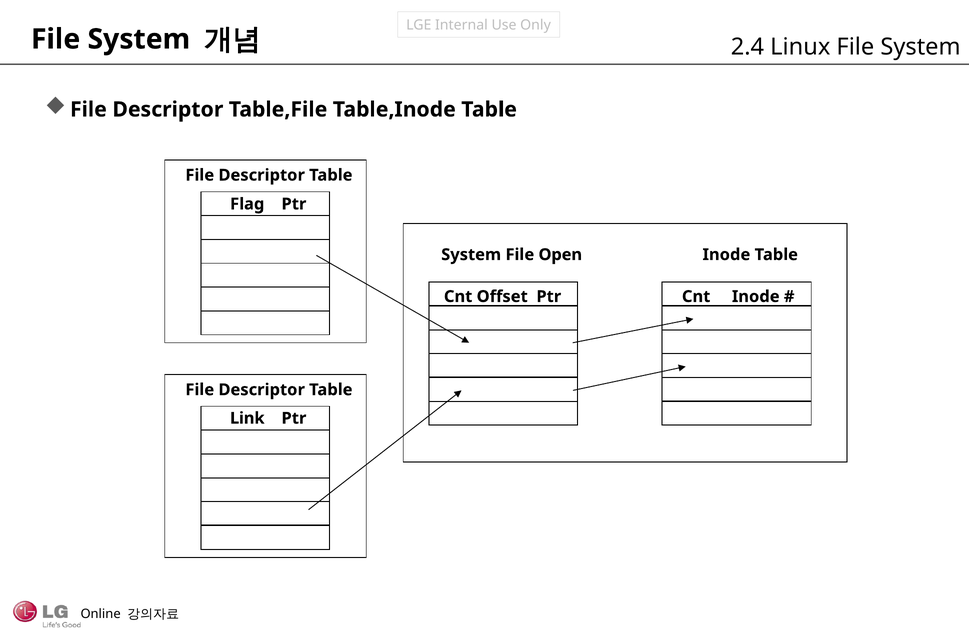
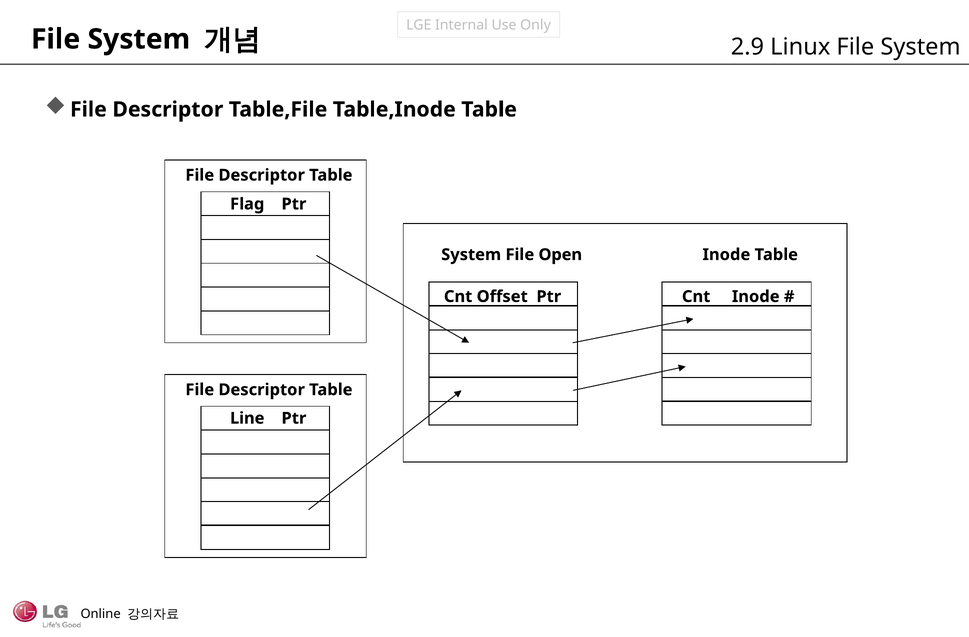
2.4: 2.4 -> 2.9 (747, 47)
Link: Link -> Line (247, 418)
